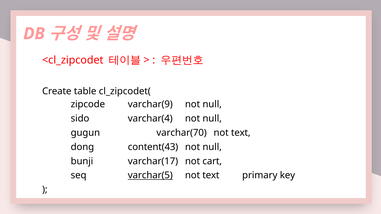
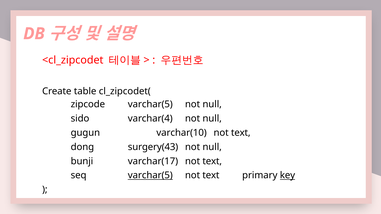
zipcode varchar(9: varchar(9 -> varchar(5 (150, 104)
varchar(70: varchar(70 -> varchar(10 (182, 133)
content(43: content(43 -> surgery(43 (153, 147)
varchar(17 not cart: cart -> text (212, 161)
key underline: none -> present (287, 176)
